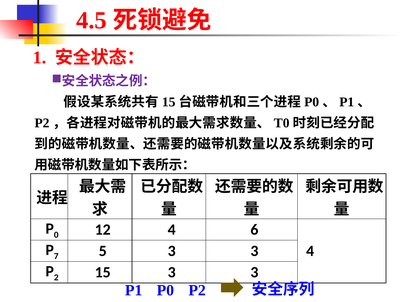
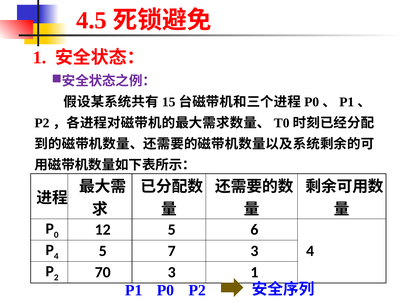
12 4: 4 -> 5 (172, 230)
7: 7 -> 4 (56, 256)
5 3: 3 -> 7 (172, 251)
2 15: 15 -> 70 (103, 273)
3: 3 -> 1 (254, 273)
